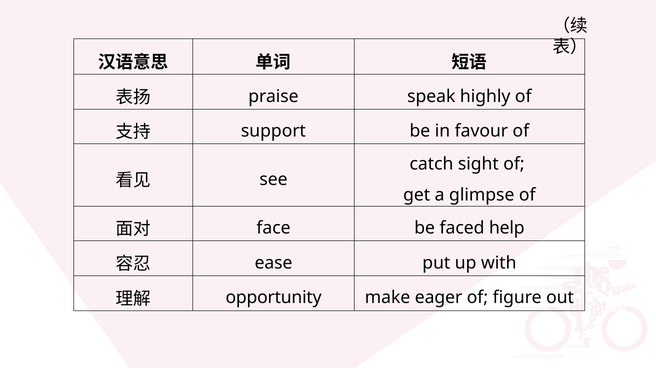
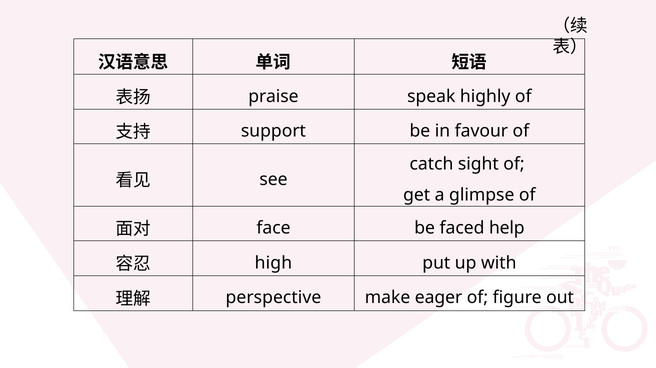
ease: ease -> high (273, 263)
opportunity: opportunity -> perspective (273, 298)
